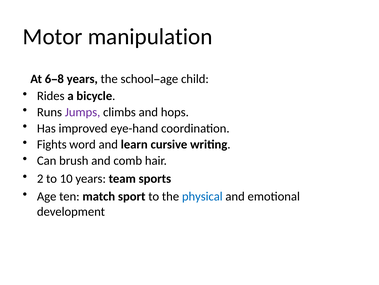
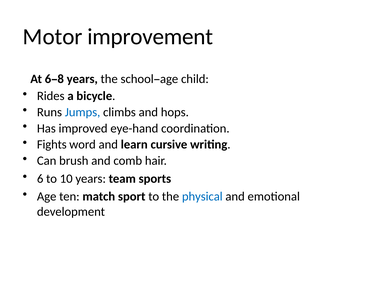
manipulation: manipulation -> improvement (150, 37)
Jumps colour: purple -> blue (83, 112)
2: 2 -> 6 (40, 178)
